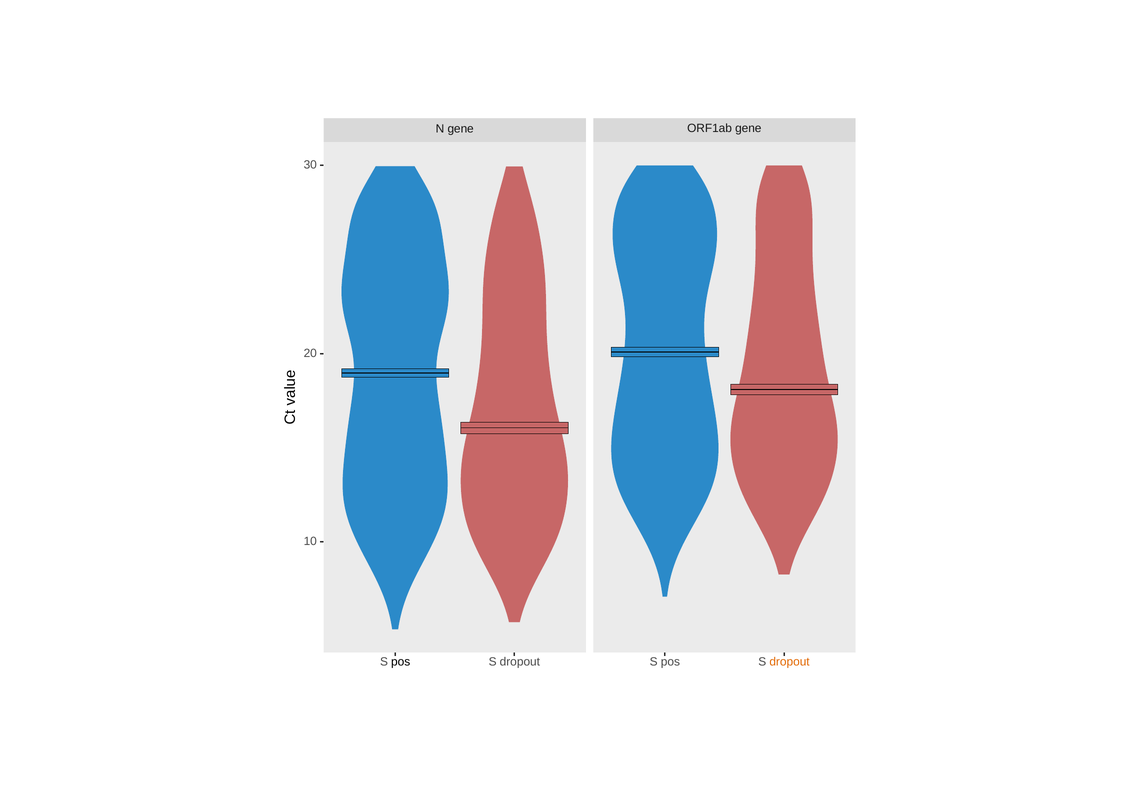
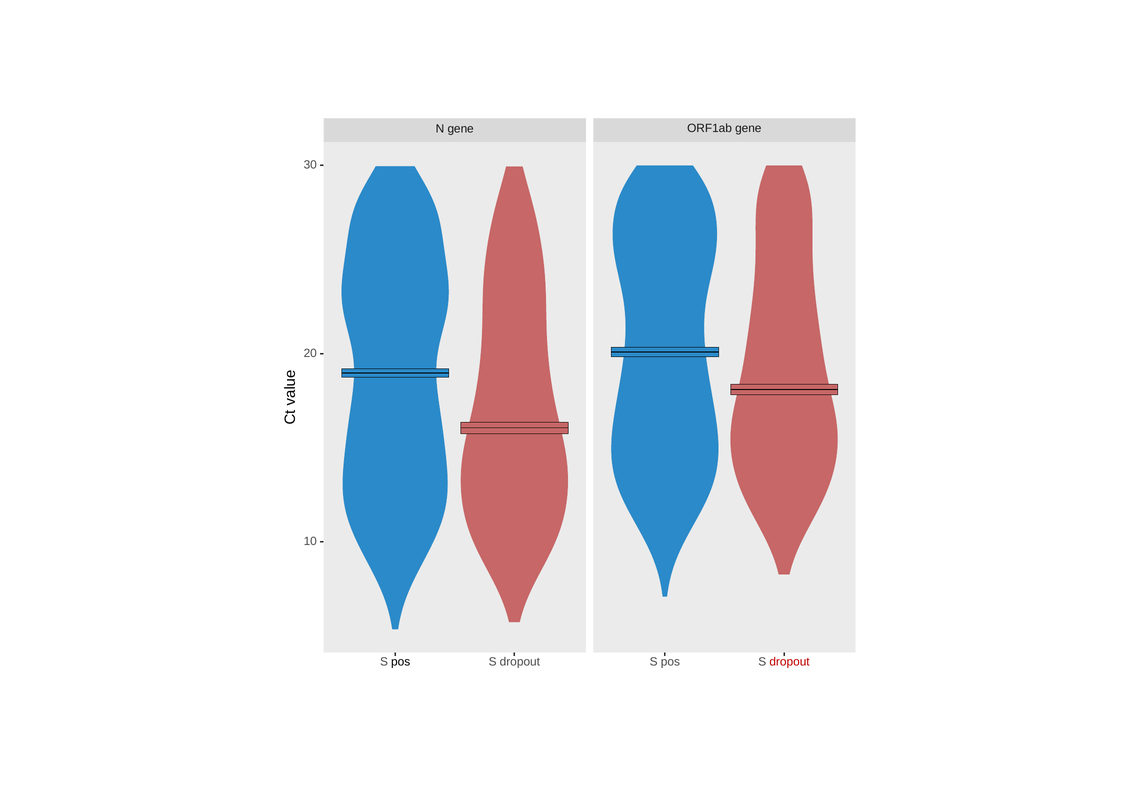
dropout colour: orange -> red (790, 661)
